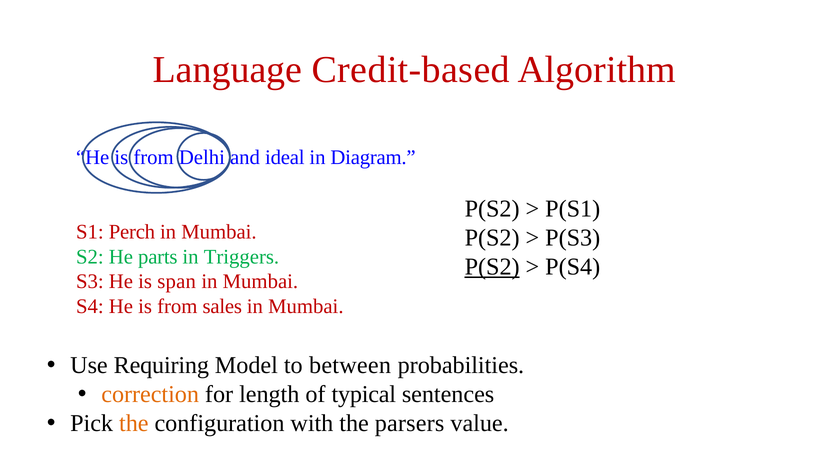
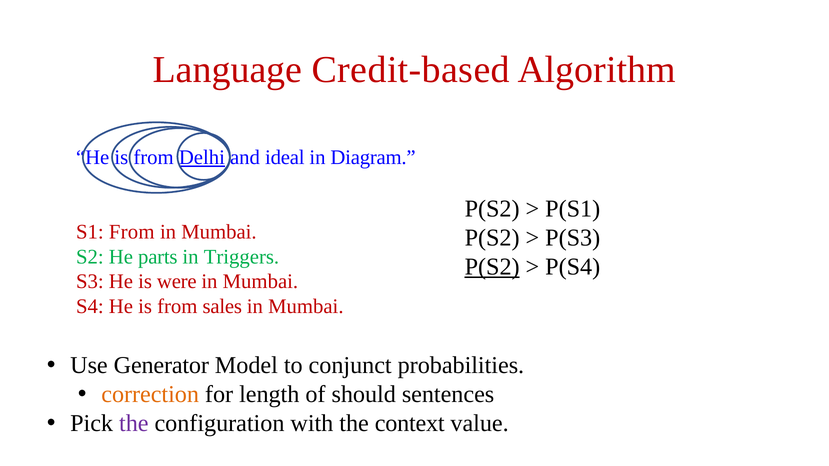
Delhi underline: none -> present (202, 157)
S1 Perch: Perch -> From (132, 232)
span: span -> were (177, 282)
Requiring: Requiring -> Generator (161, 366)
between: between -> conjunct (350, 366)
typical: typical -> should (364, 395)
the colour: orange -> purple (134, 424)
parsers: parsers -> context (410, 424)
